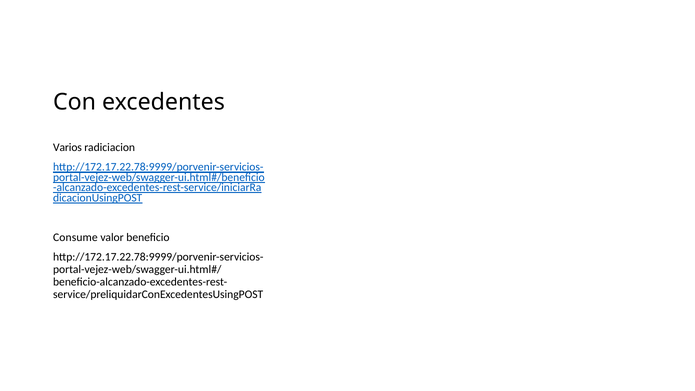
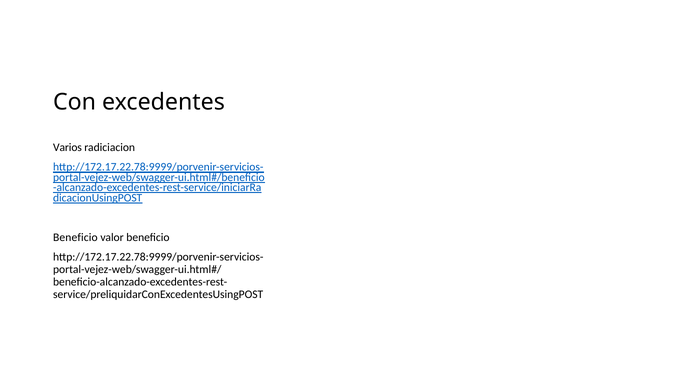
Consume: Consume -> Beneficio (75, 237)
